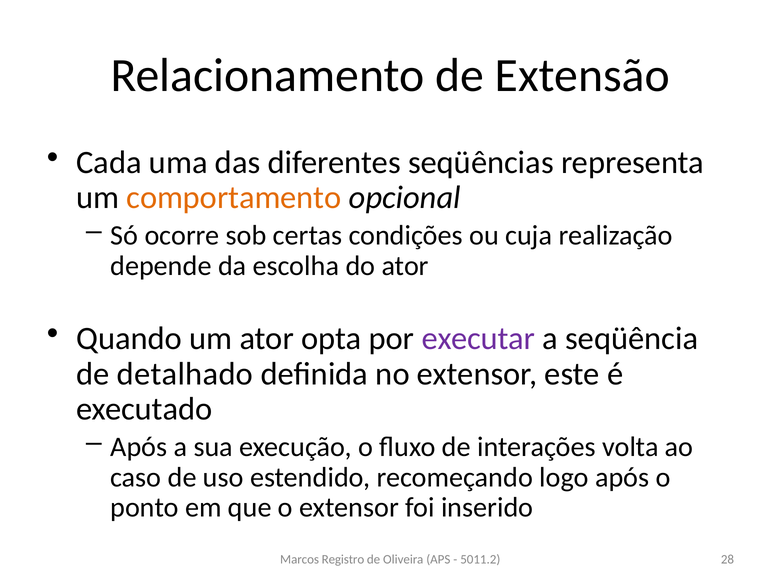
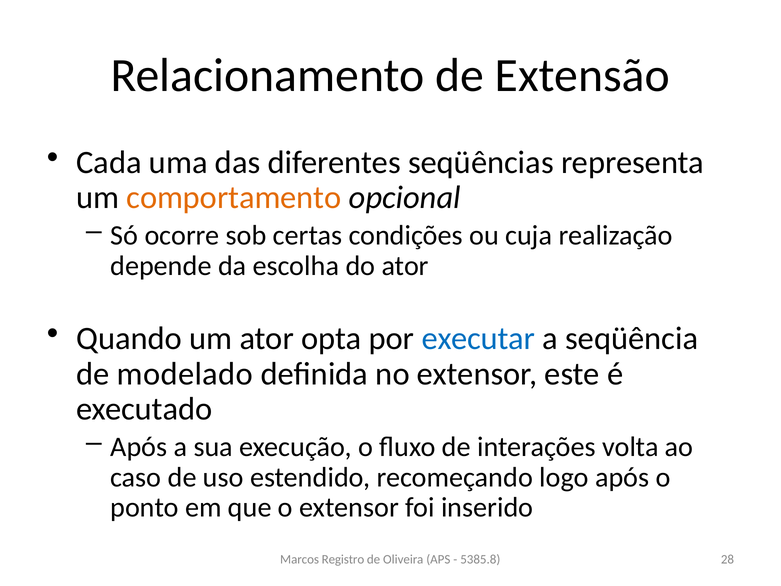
executar colour: purple -> blue (478, 339)
detalhado: detalhado -> modelado (185, 374)
5011.2: 5011.2 -> 5385.8 (480, 559)
